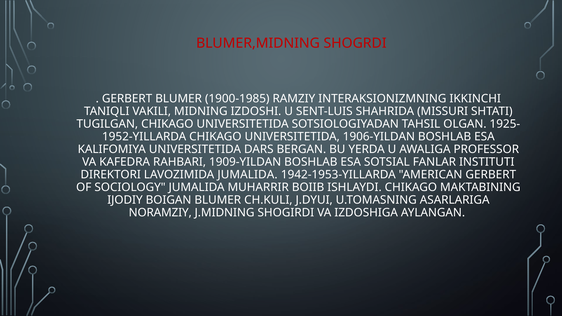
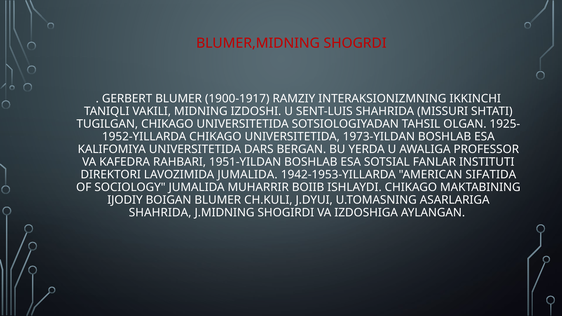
1900-1985: 1900-1985 -> 1900-1917 (237, 99)
1906-YILDAN: 1906-YILDAN -> 1973-YILDAN (379, 137)
1909-YILDAN: 1909-YILDAN -> 1951-YILDAN (245, 162)
AMERICAN GERBERT: GERBERT -> SIFATIDA (491, 175)
NORAMZIY: NORAMZIY -> SHAHRIDA (160, 213)
